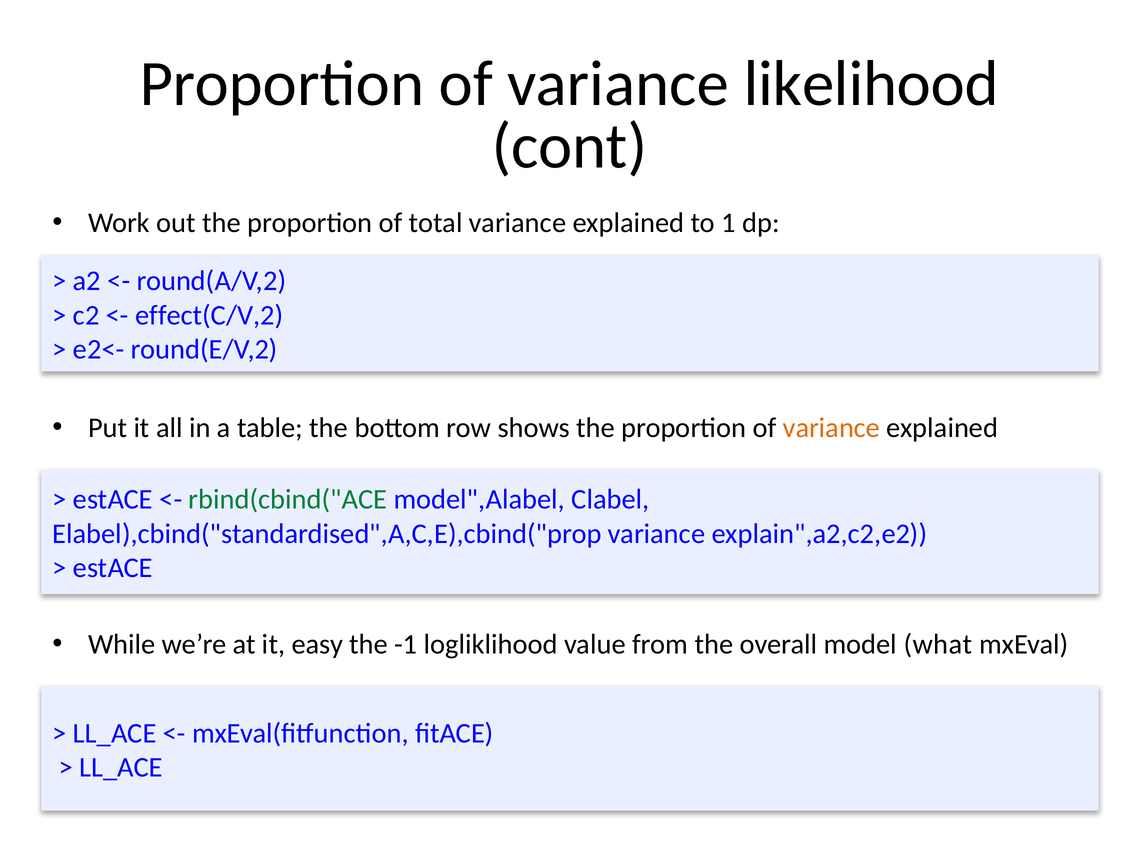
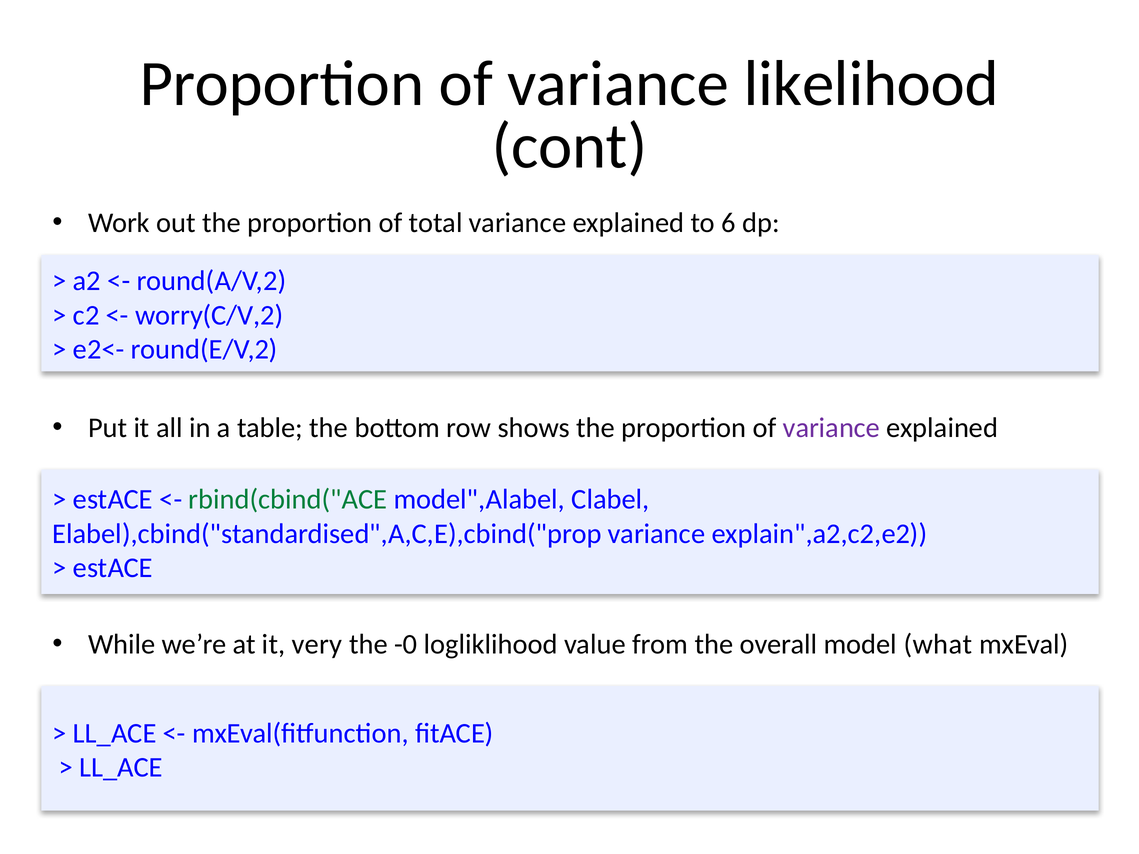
1: 1 -> 6 (729, 223)
effect(C/V,2: effect(C/V,2 -> worry(C/V,2 (209, 315)
variance colour: orange -> purple (831, 428)
easy: easy -> very (317, 644)
-1: -1 -> -0 (406, 644)
